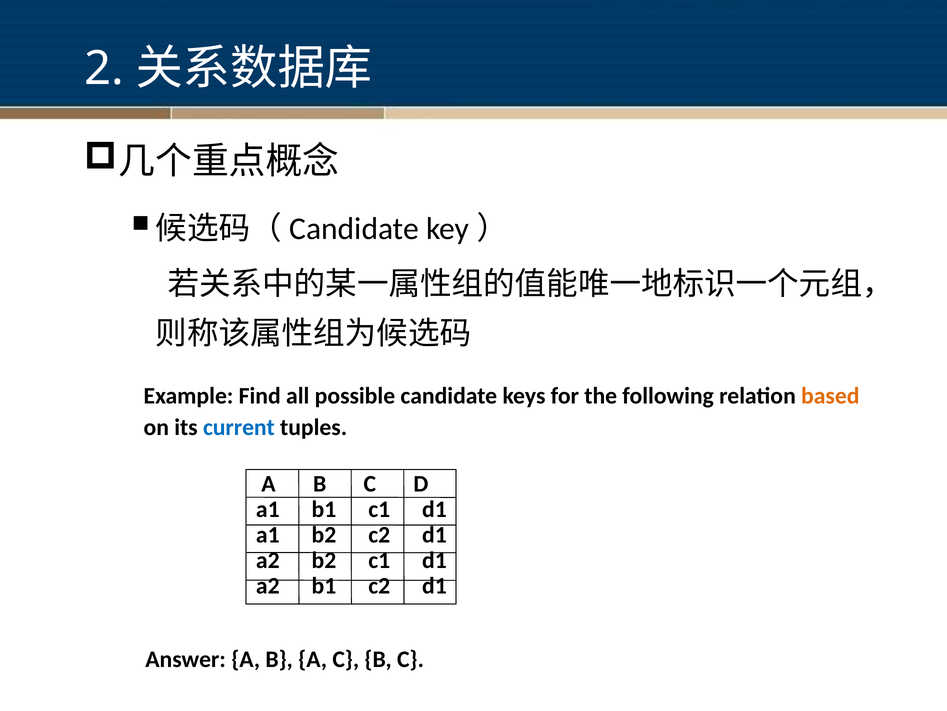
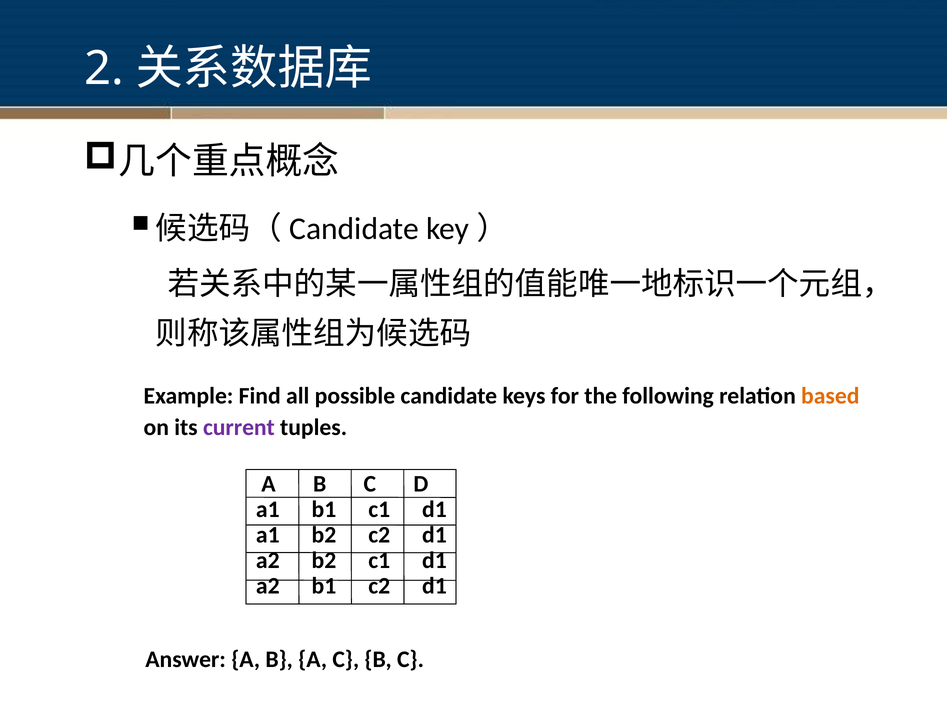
current colour: blue -> purple (239, 427)
